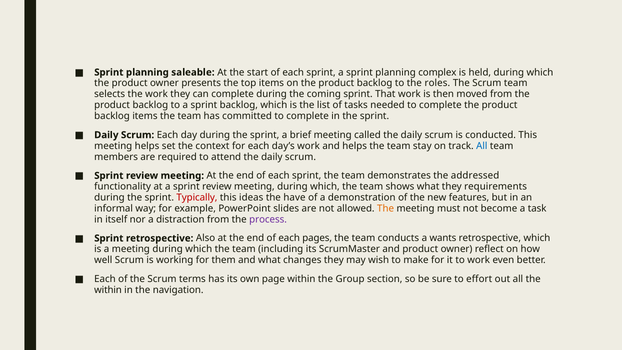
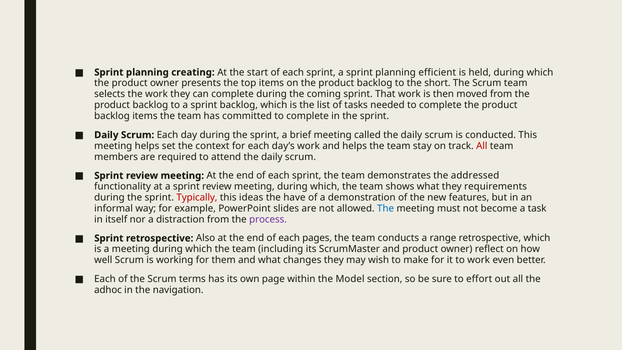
saleable: saleable -> creating (193, 72)
complex: complex -> efficient (437, 72)
roles: roles -> short (437, 83)
All colour: blue -> red (482, 146)
The colour: orange -> blue (386, 208)
wants: wants -> range (443, 238)
Group: Group -> Model (350, 279)
within: within -> adhoc (108, 290)
